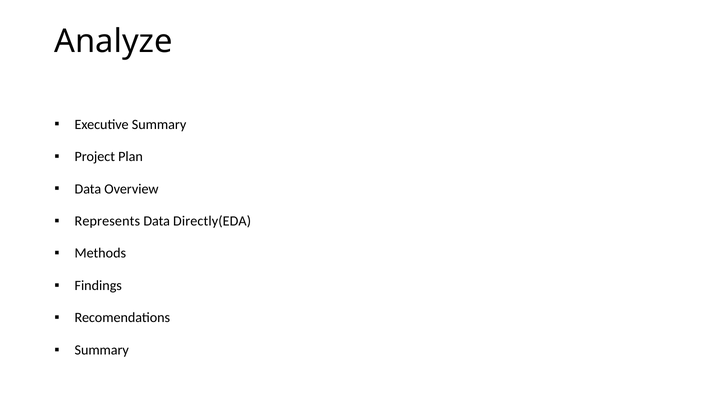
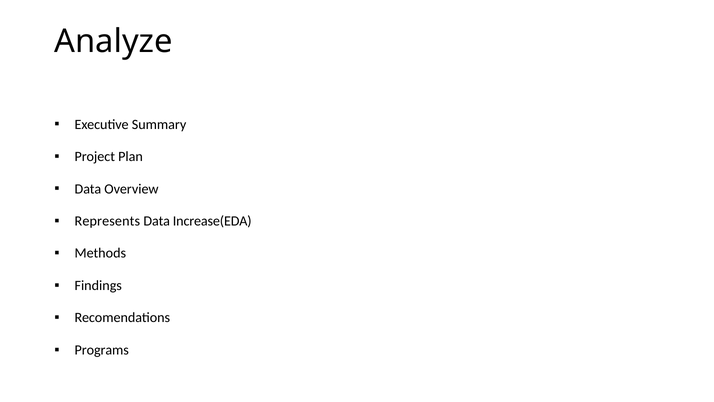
Directly(EDA: Directly(EDA -> Increase(EDA (212, 221)
Summary: Summary -> Programs (102, 350)
